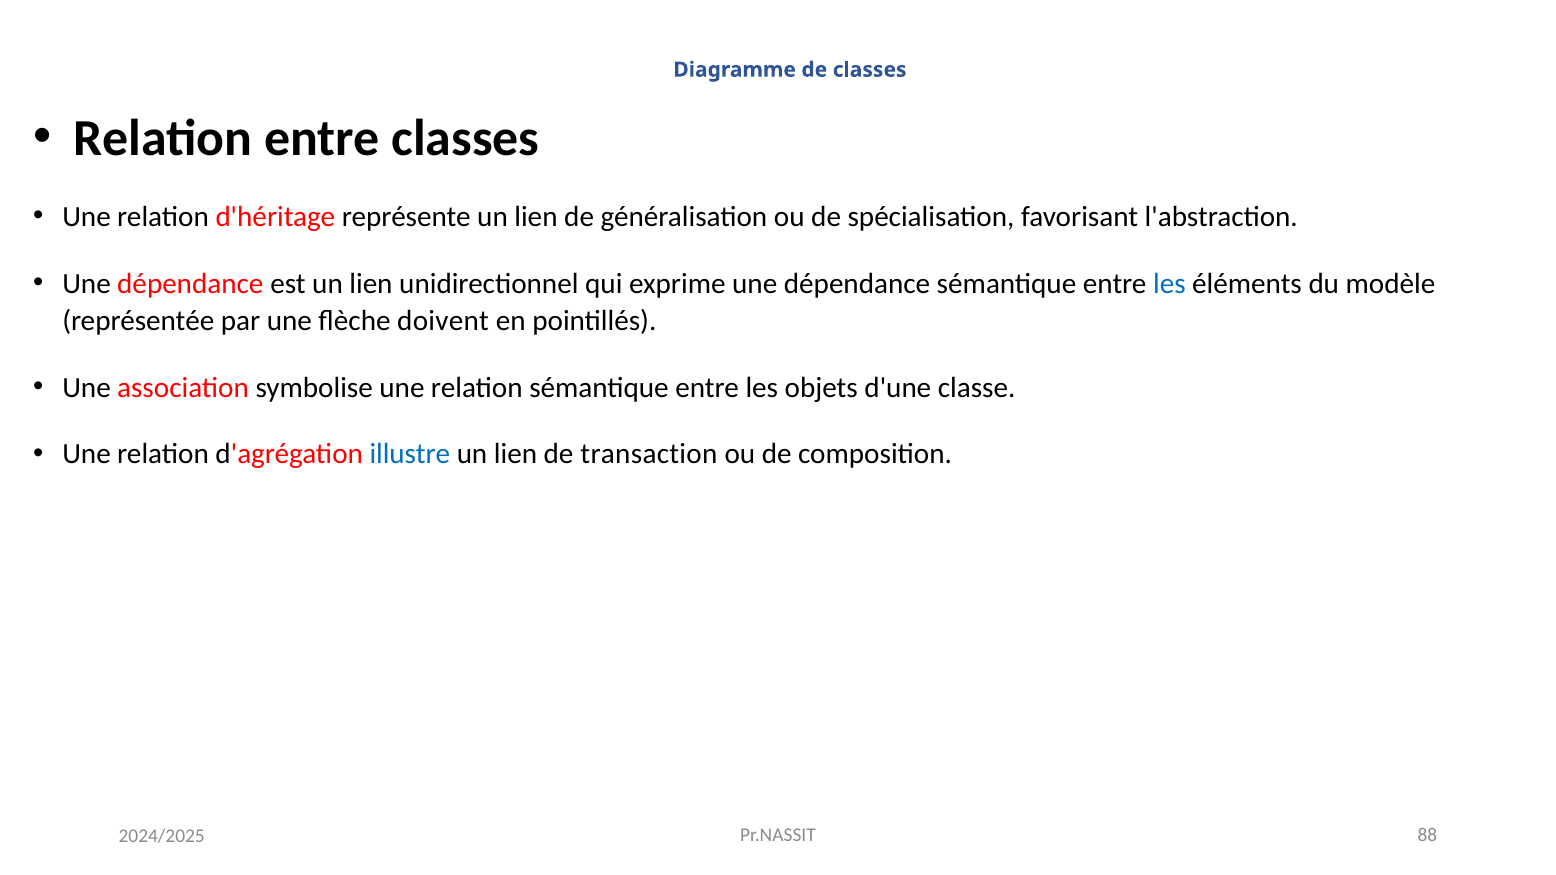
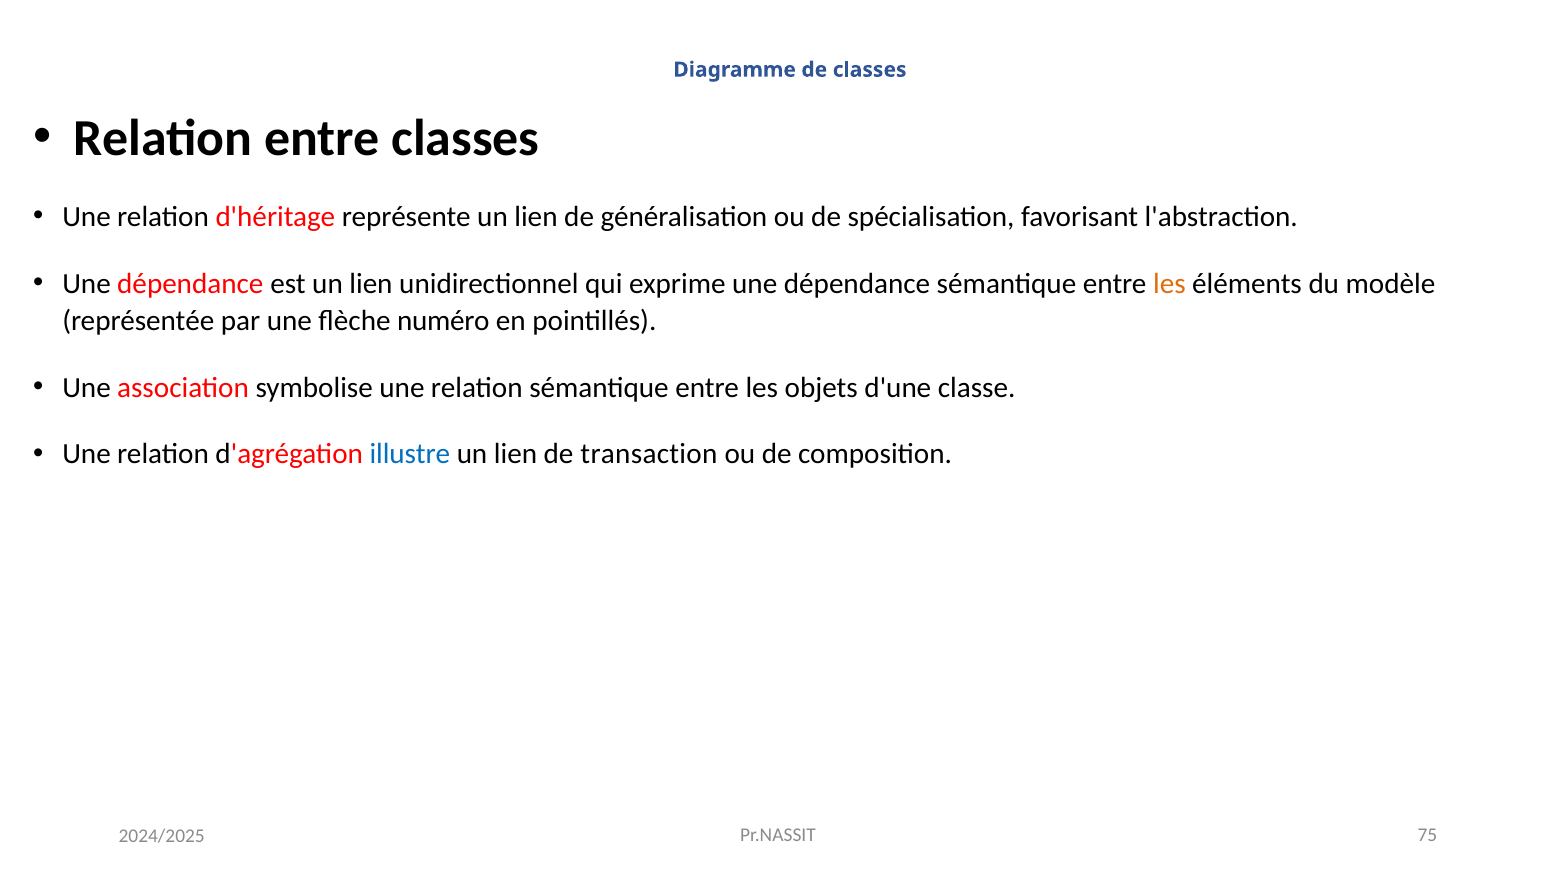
les colour: blue -> orange (1169, 284)
doivent: doivent -> numéro (443, 321)
88: 88 -> 75 (1427, 836)
